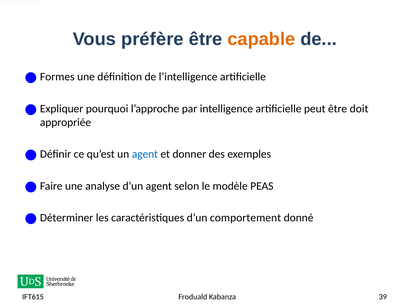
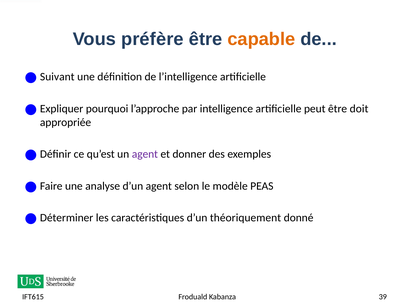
Formes: Formes -> Suivant (57, 77)
agent colour: blue -> purple (145, 154)
comportement: comportement -> théoriquement (246, 218)
